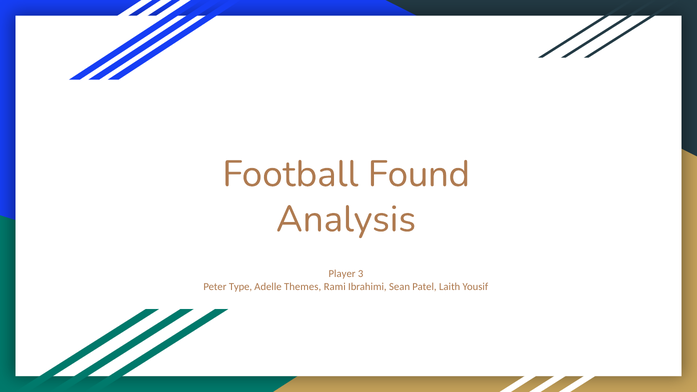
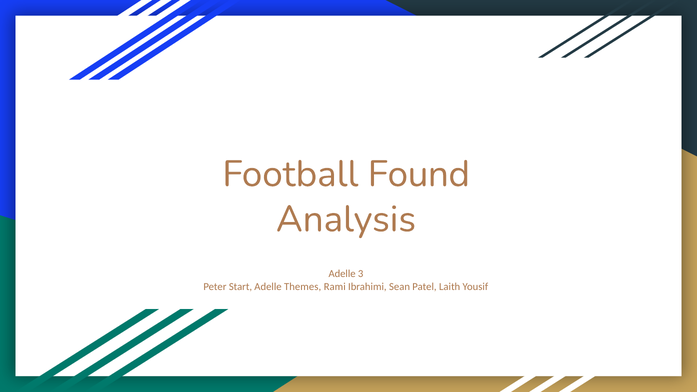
Player: Player -> Adelle (342, 274)
Type: Type -> Start (240, 287)
